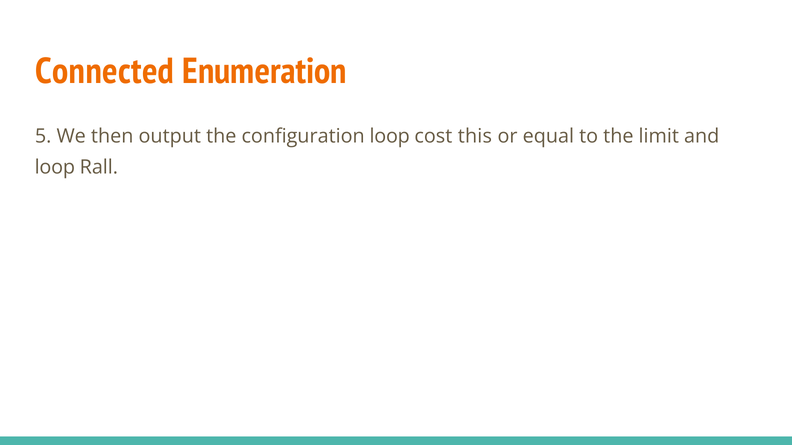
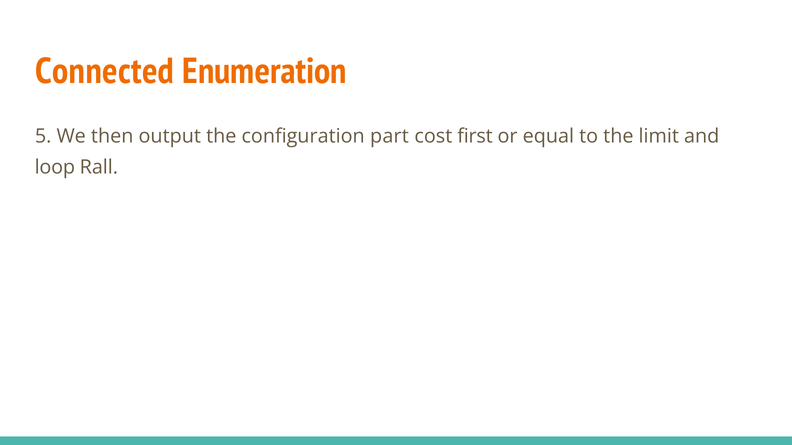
configuration loop: loop -> part (390, 136)
this: this -> first (475, 136)
